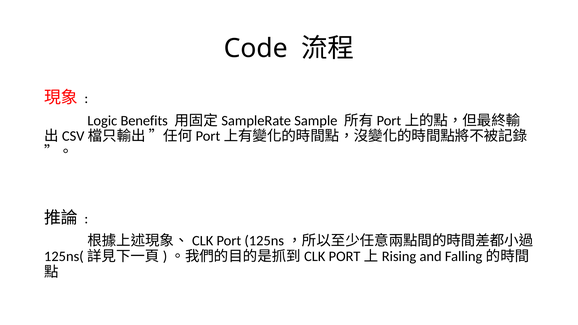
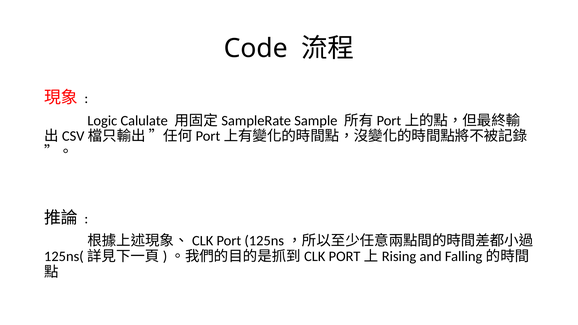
Benefits: Benefits -> Calulate (144, 121)
